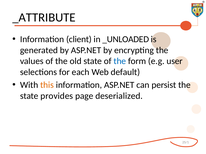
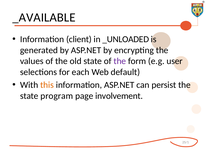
_ATTRIBUTE: _ATTRIBUTE -> _AVAILABLE (44, 18)
the colour: blue -> purple (120, 61)
provides: provides -> program (57, 96)
deserialized: deserialized -> involvement (119, 96)
